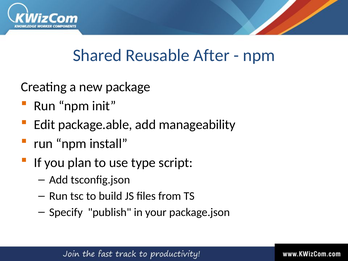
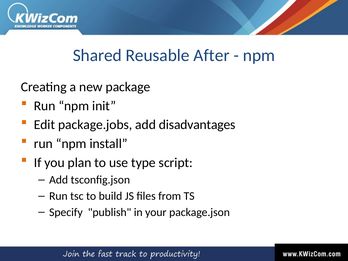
package.able: package.able -> package.jobs (95, 125)
manageability: manageability -> disadvantages (197, 125)
